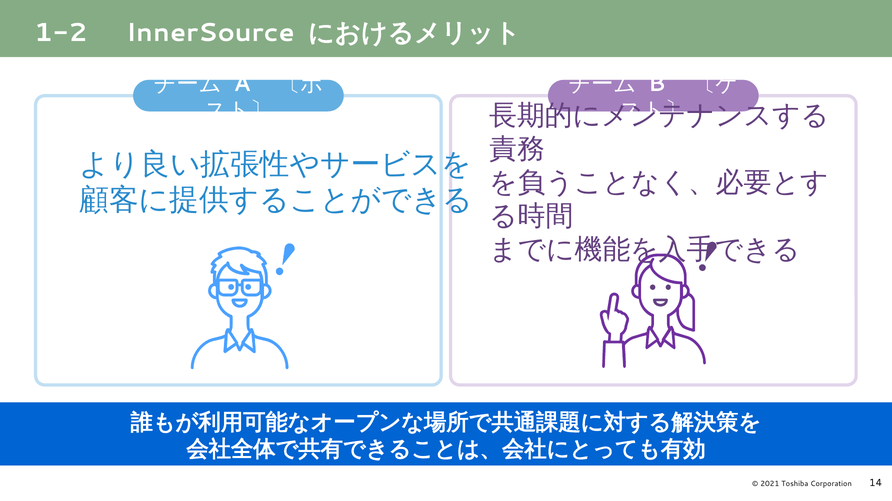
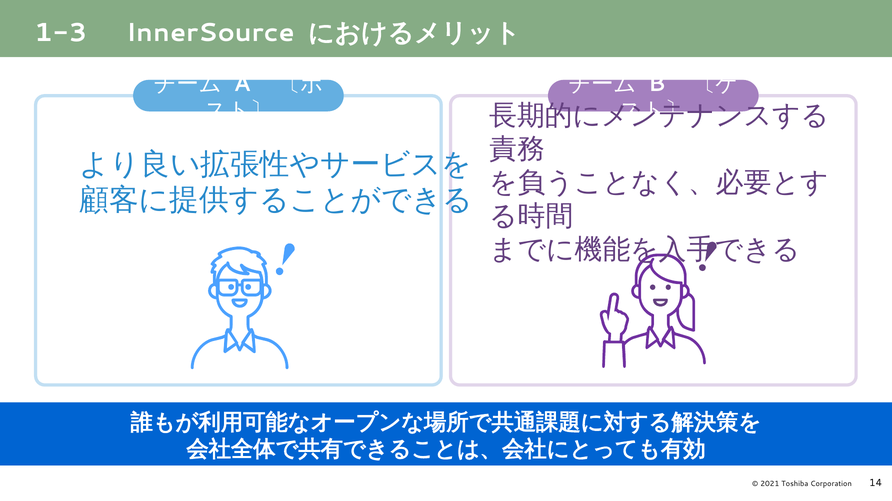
1-2: 1-2 -> 1-3 (61, 33)
